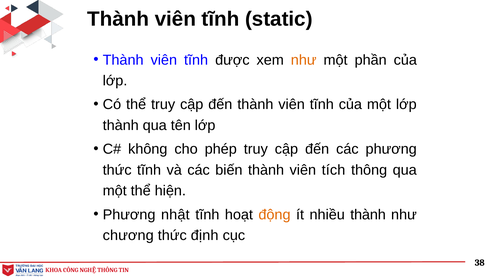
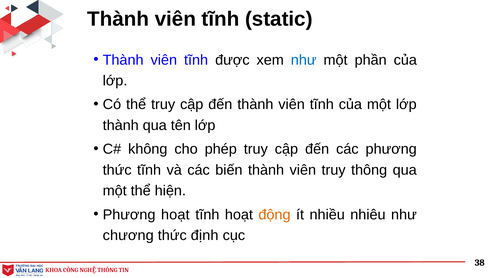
như colour: orange -> blue (304, 60)
viên tích: tích -> truy (334, 170)
Phương nhật: nhật -> hoạt (175, 215)
nhiều thành: thành -> nhiêu (368, 215)
